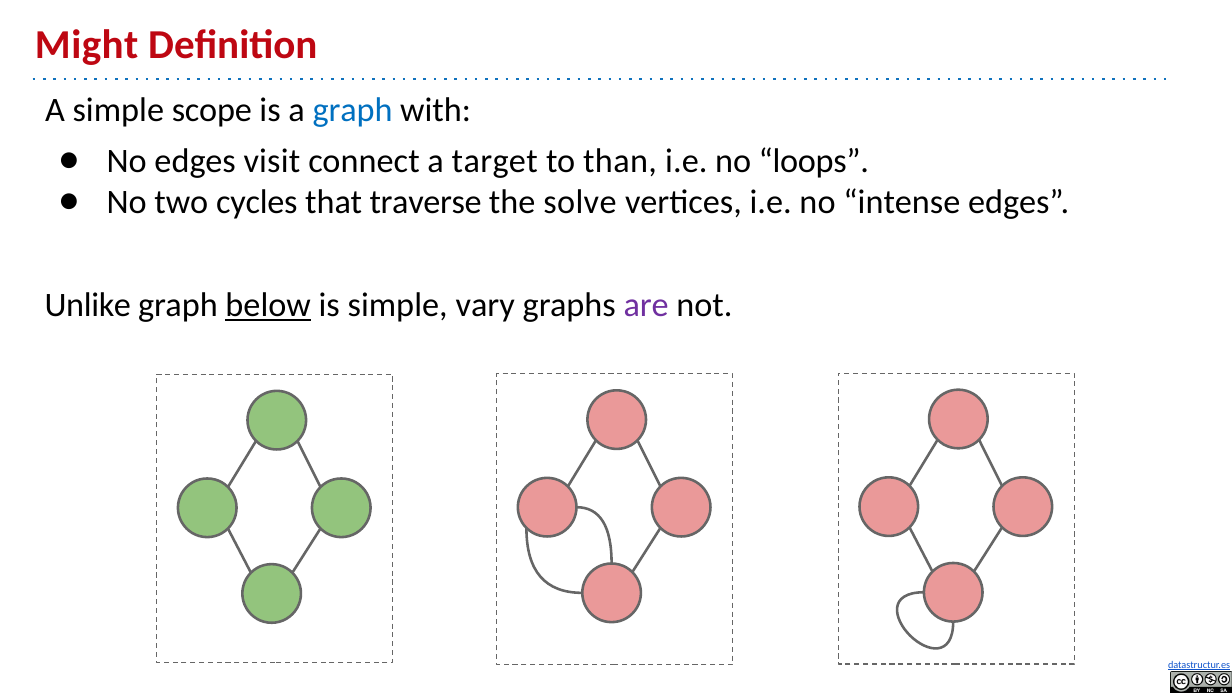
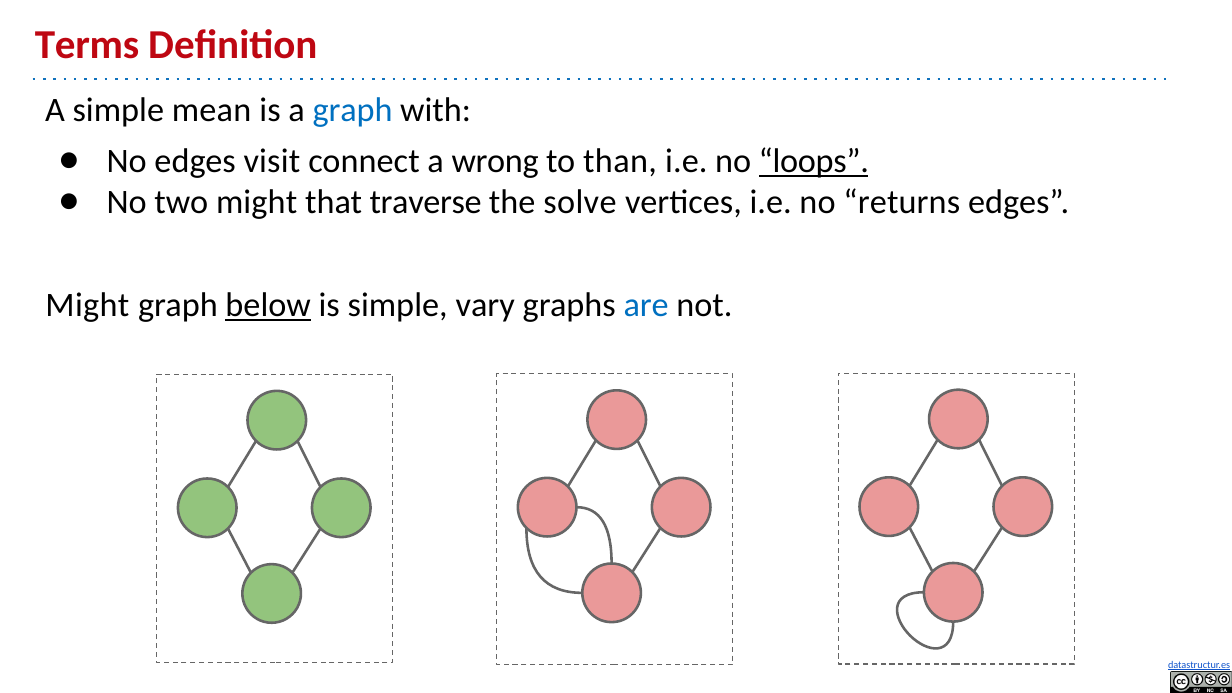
Might: Might -> Terms (87, 45)
scope: scope -> mean (212, 110)
target: target -> wrong (495, 162)
loops underline: none -> present (814, 162)
two cycles: cycles -> might (257, 203)
intense: intense -> returns (902, 203)
Unlike: Unlike -> Might (87, 305)
are colour: purple -> blue (646, 305)
